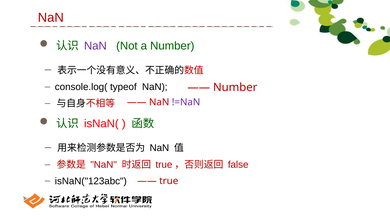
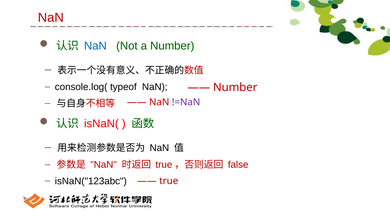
NaN colour: purple -> blue (95, 46)
